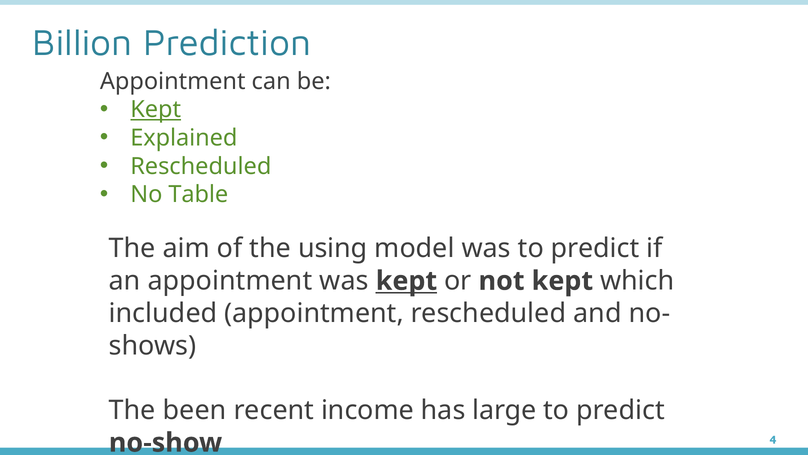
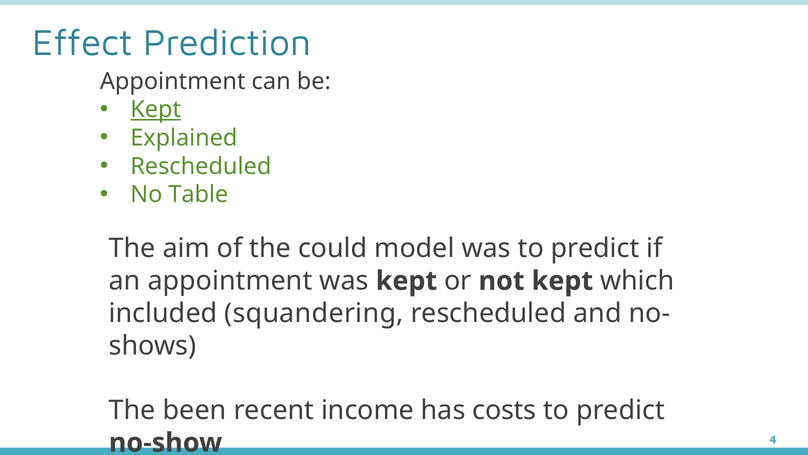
Billion: Billion -> Effect (83, 43)
using: using -> could (333, 248)
kept underline: present -> none (406, 281)
included appointment: appointment -> squandering (314, 313)
large: large -> costs (504, 410)
